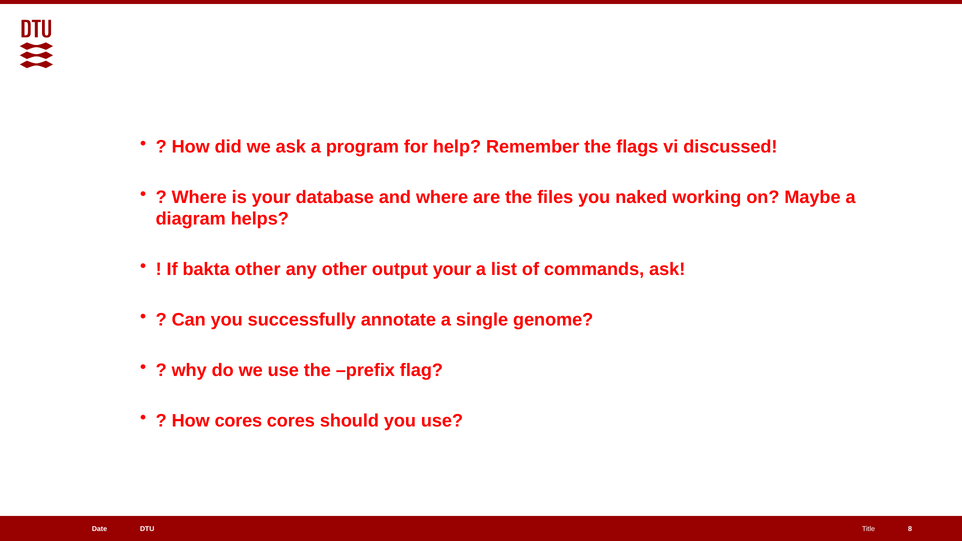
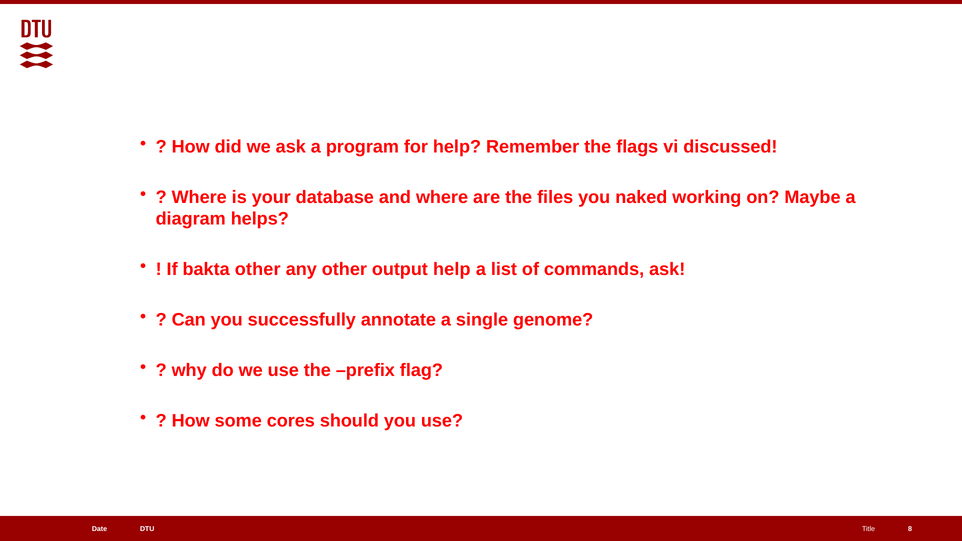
output your: your -> help (452, 269)
How cores: cores -> some (238, 421)
